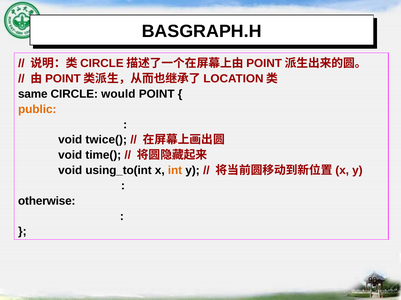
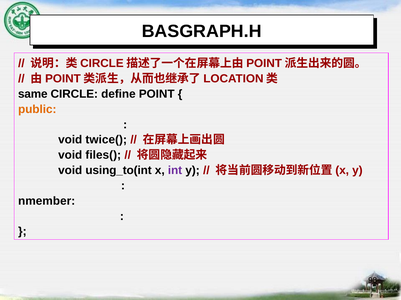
would: would -> define (118, 94)
time(: time( -> files( (103, 155)
int colour: orange -> purple (175, 171)
otherwise: otherwise -> nmember (47, 201)
